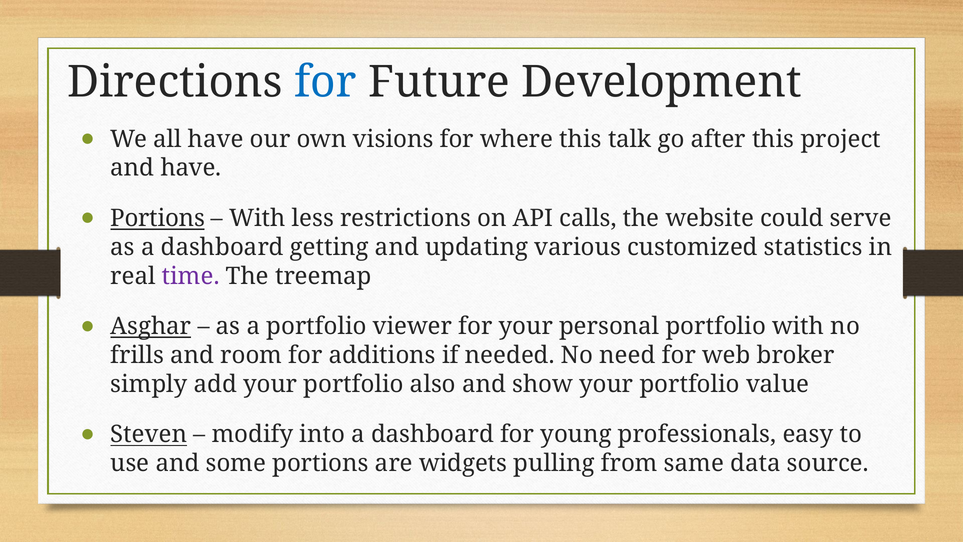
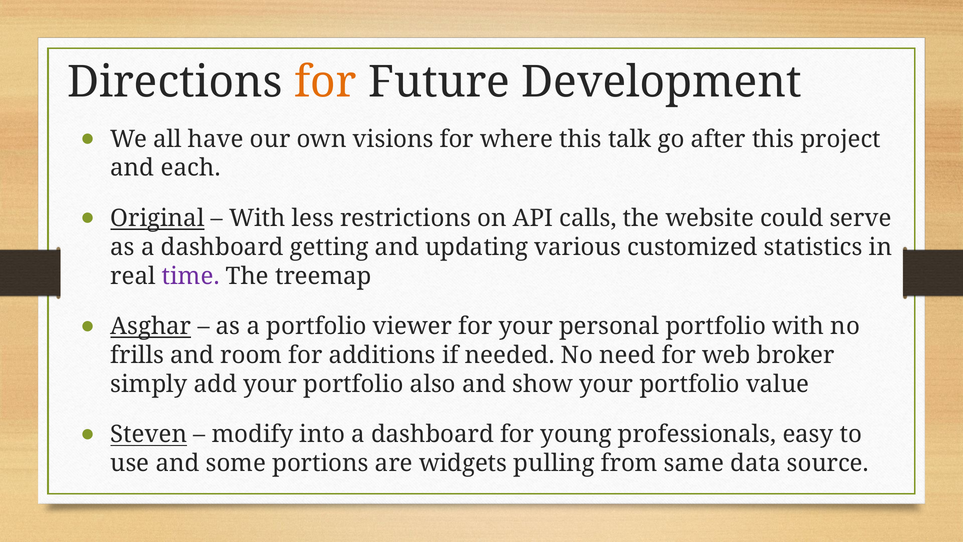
for colour: blue -> orange (325, 82)
and have: have -> each (191, 168)
Portions: Portions -> Original (157, 218)
